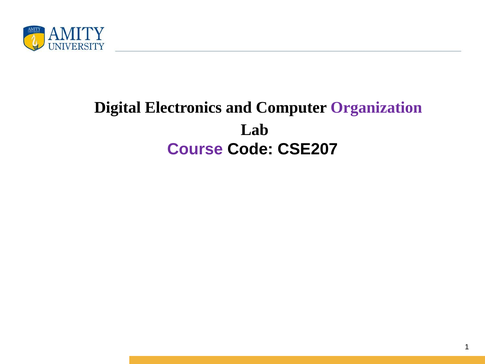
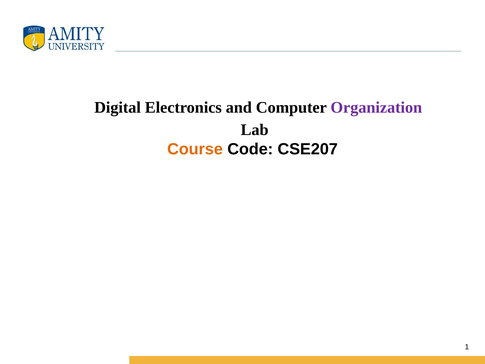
Course colour: purple -> orange (195, 149)
